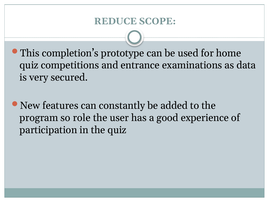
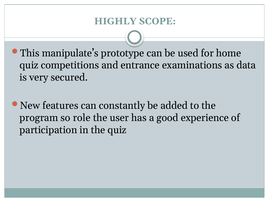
REDUCE: REDUCE -> HIGHLY (115, 21)
completion’s: completion’s -> manipulate’s (70, 53)
